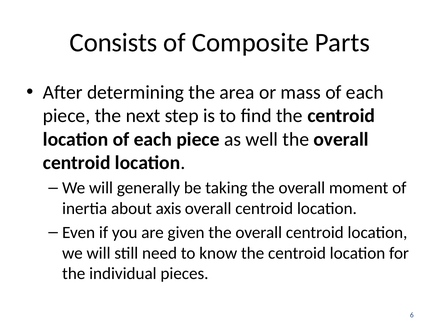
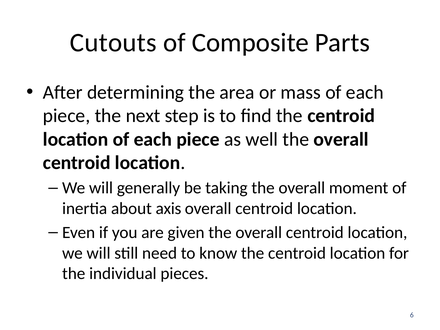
Consists: Consists -> Cutouts (113, 43)
